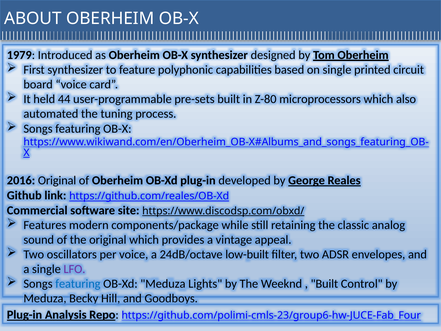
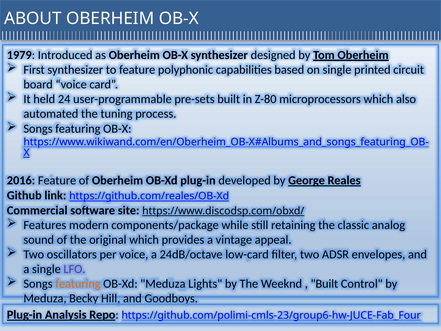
44: 44 -> 24 (64, 99)
2016 Original: Original -> Feature (57, 180)
low-built: low-built -> low-card (247, 254)
featuring colour: blue -> orange (78, 284)
